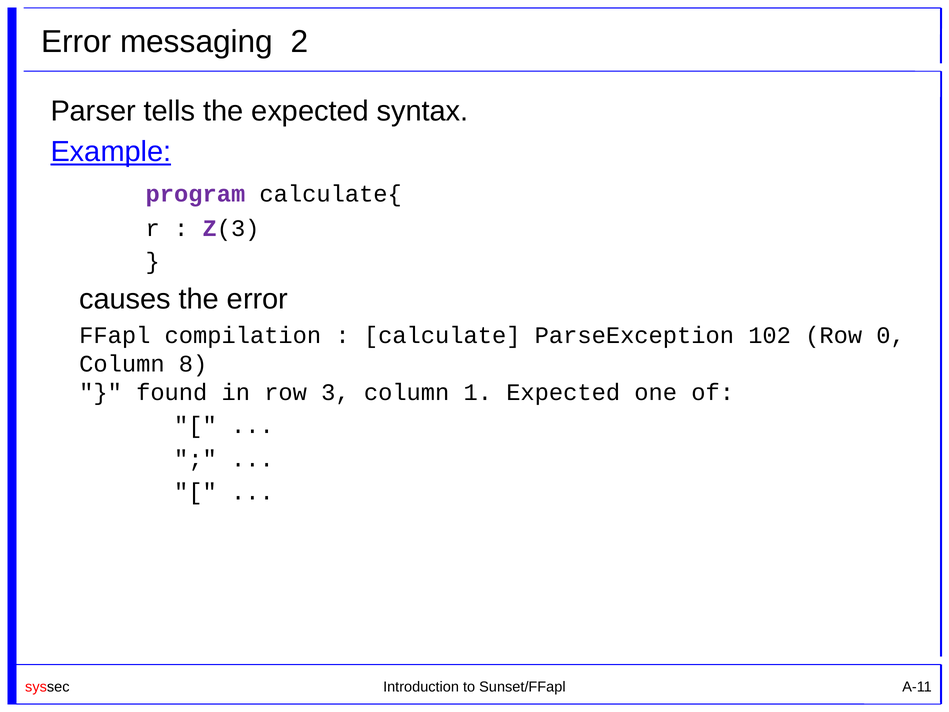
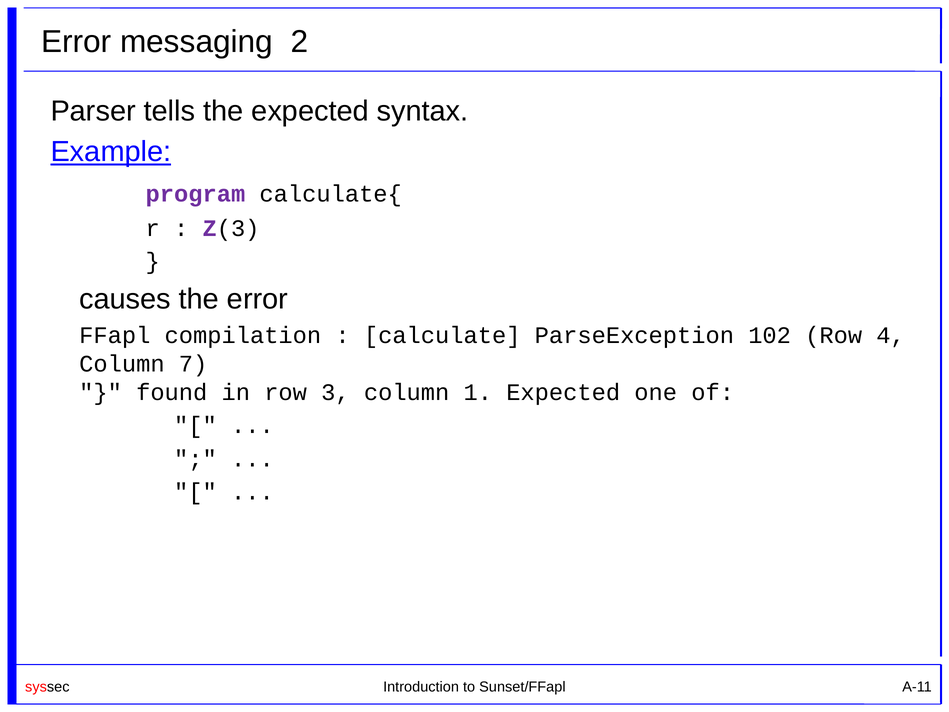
0: 0 -> 4 (891, 335)
8: 8 -> 7 (193, 364)
